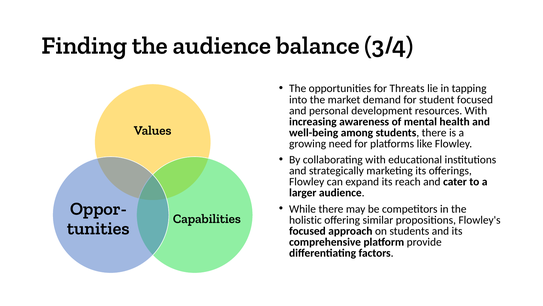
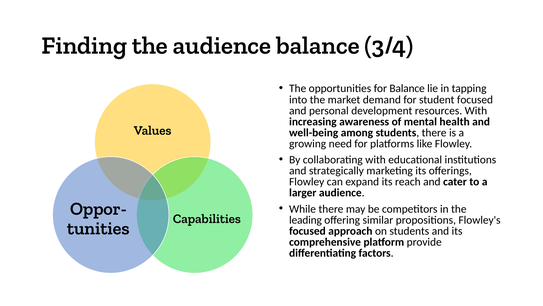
for Threats: Threats -> Balance (407, 88)
holistic: holistic -> leading (305, 220)
